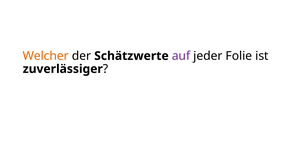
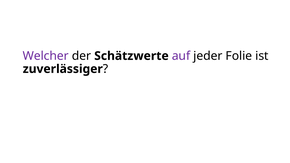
Welcher colour: orange -> purple (46, 56)
